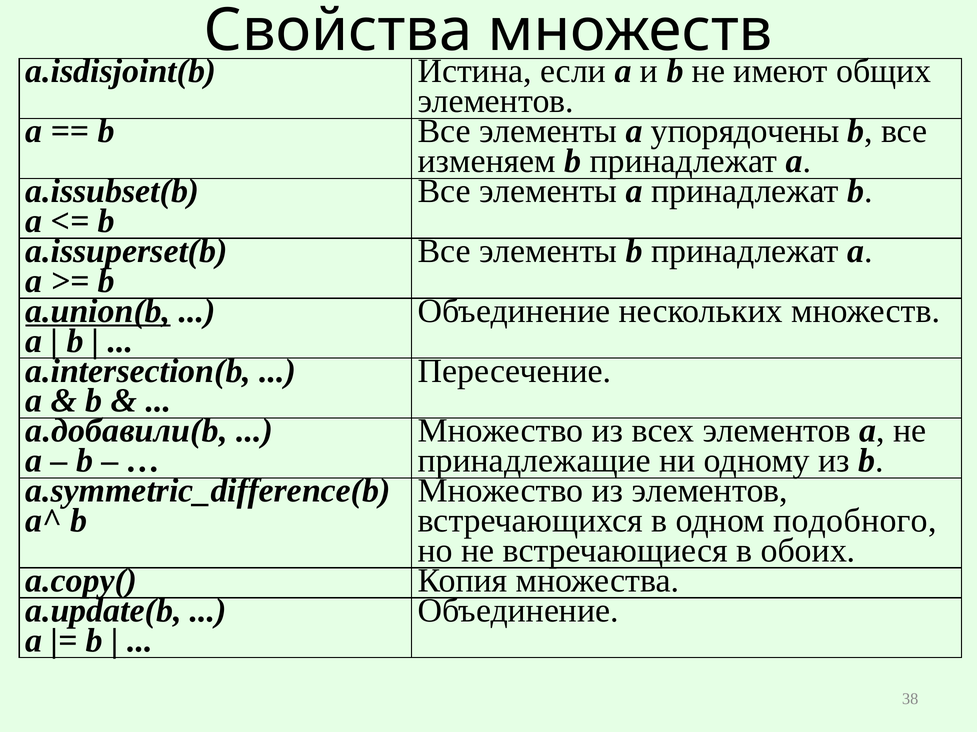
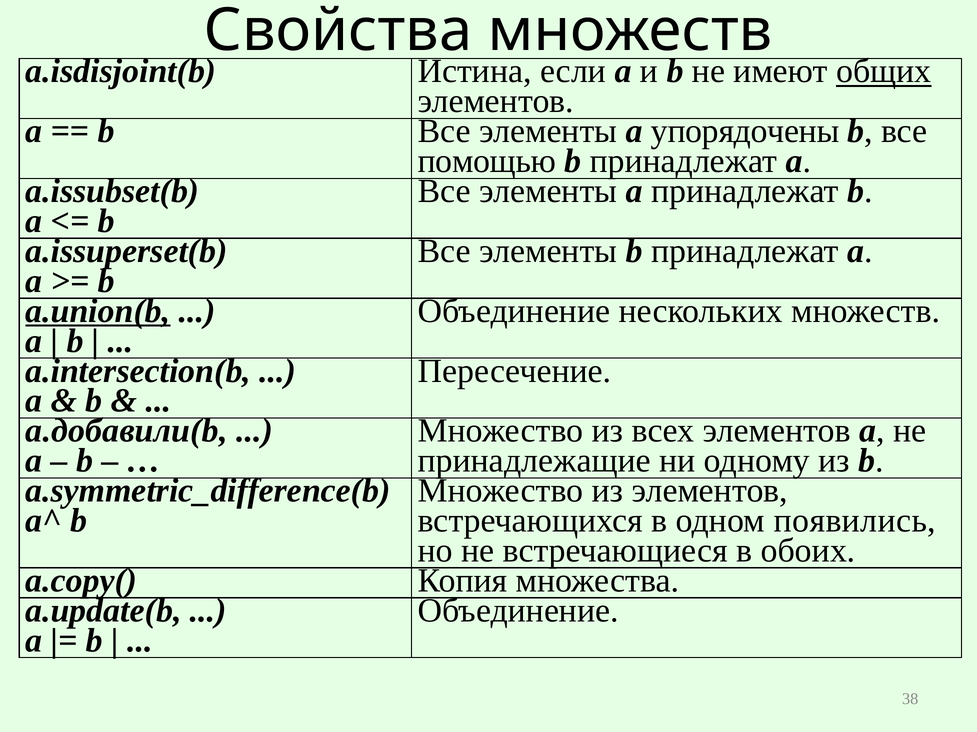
общих underline: none -> present (884, 71)
изменяем: изменяем -> помощью (487, 161)
подобного: подобного -> появились (855, 521)
